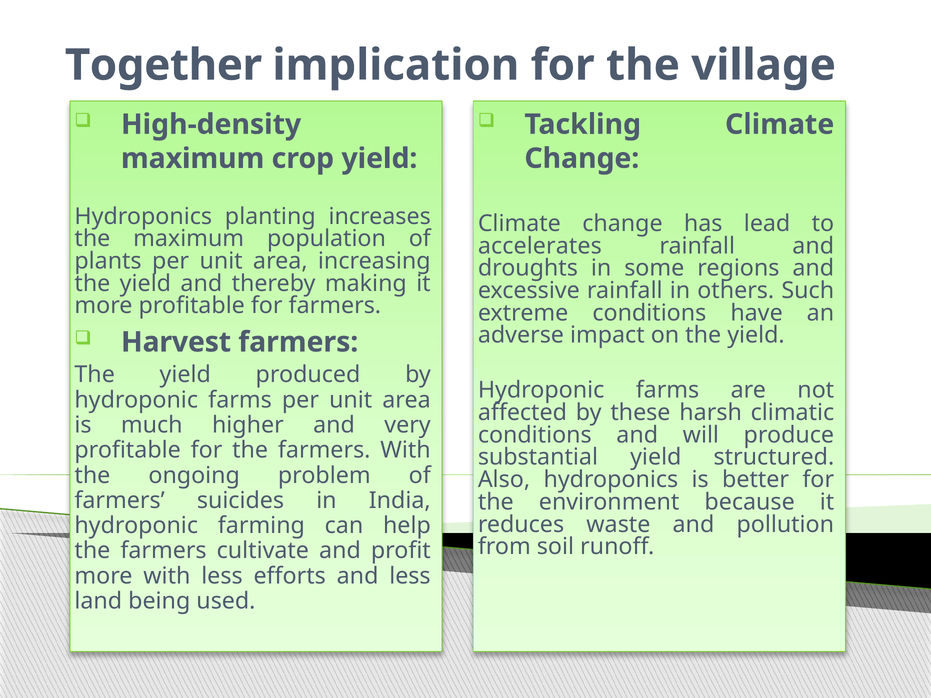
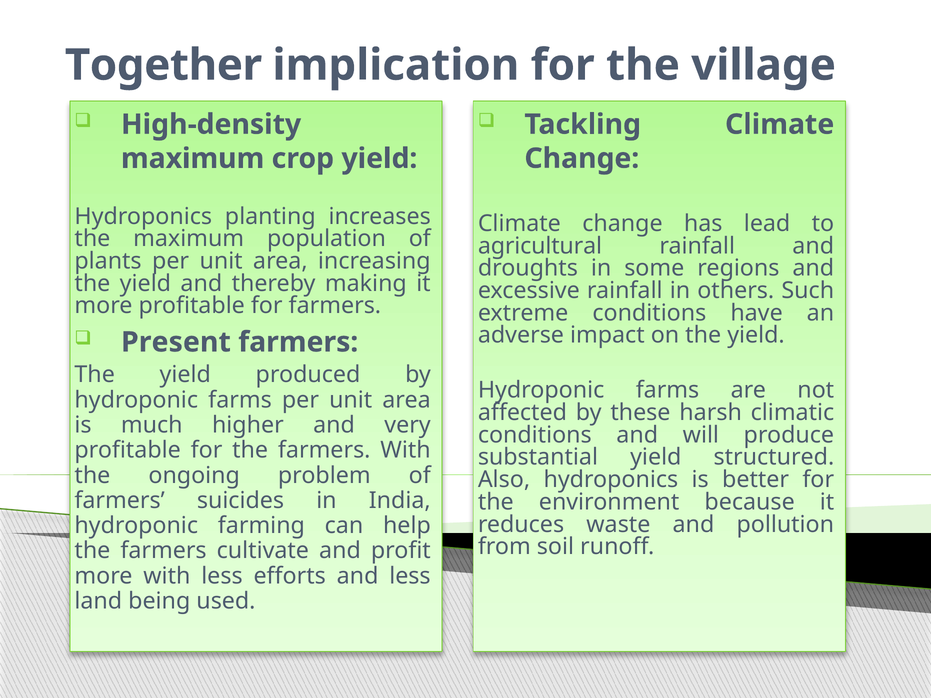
accelerates: accelerates -> agricultural (540, 246)
Harvest: Harvest -> Present (176, 342)
